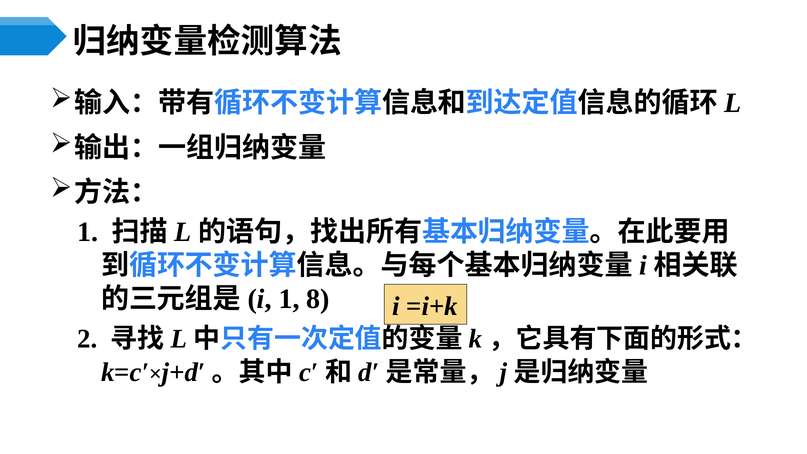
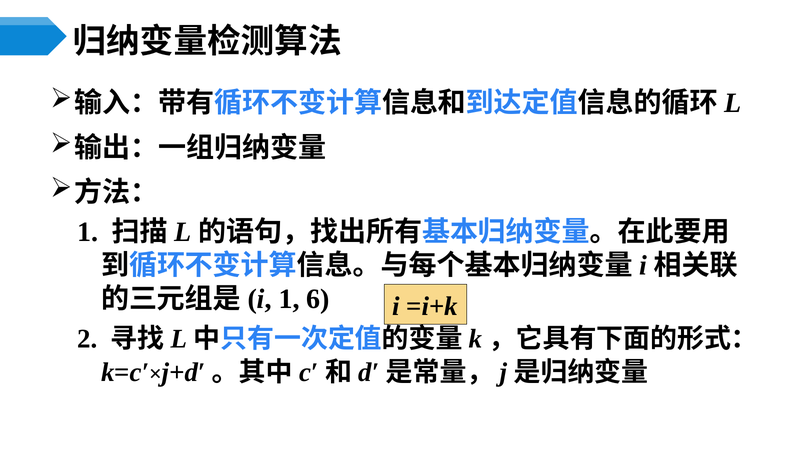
8: 8 -> 6 (318, 299)
